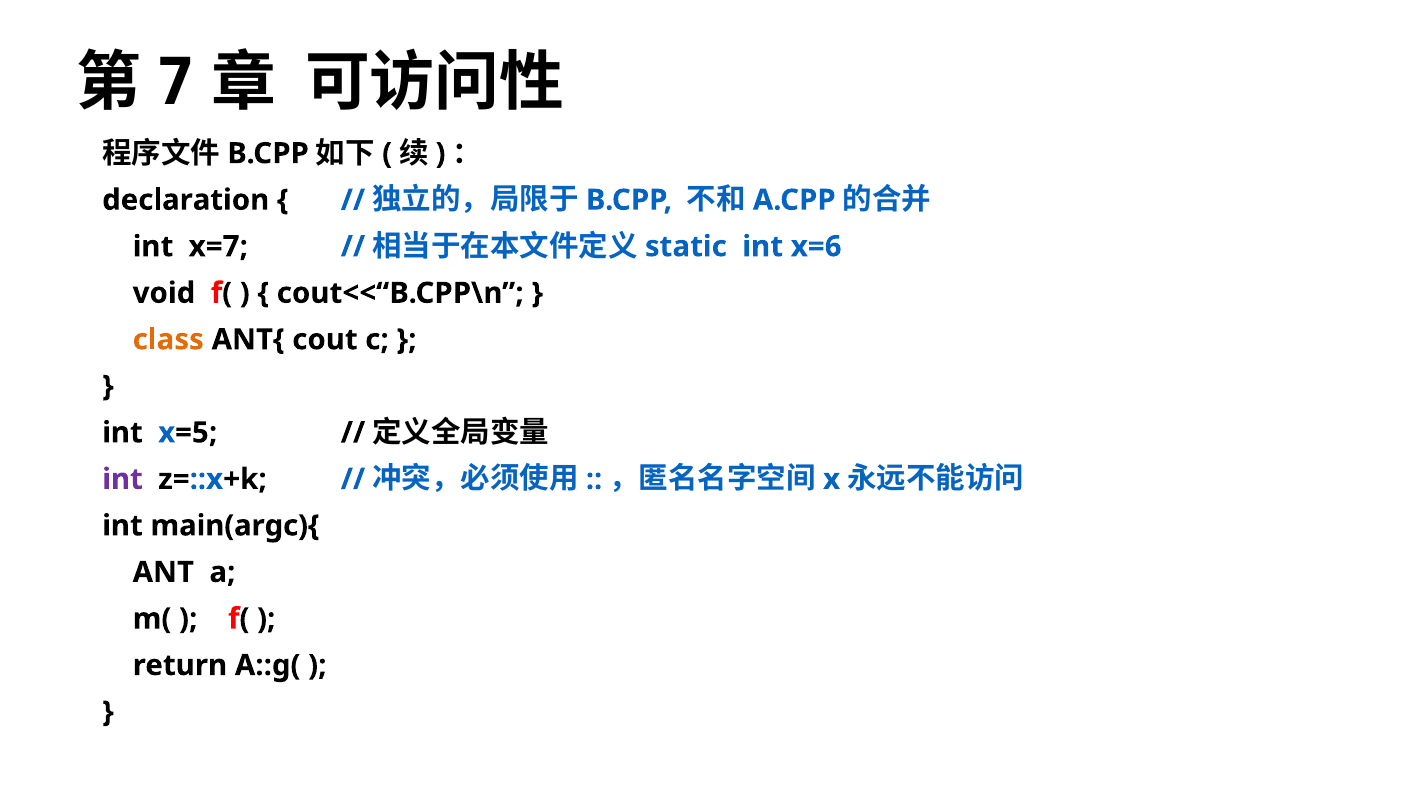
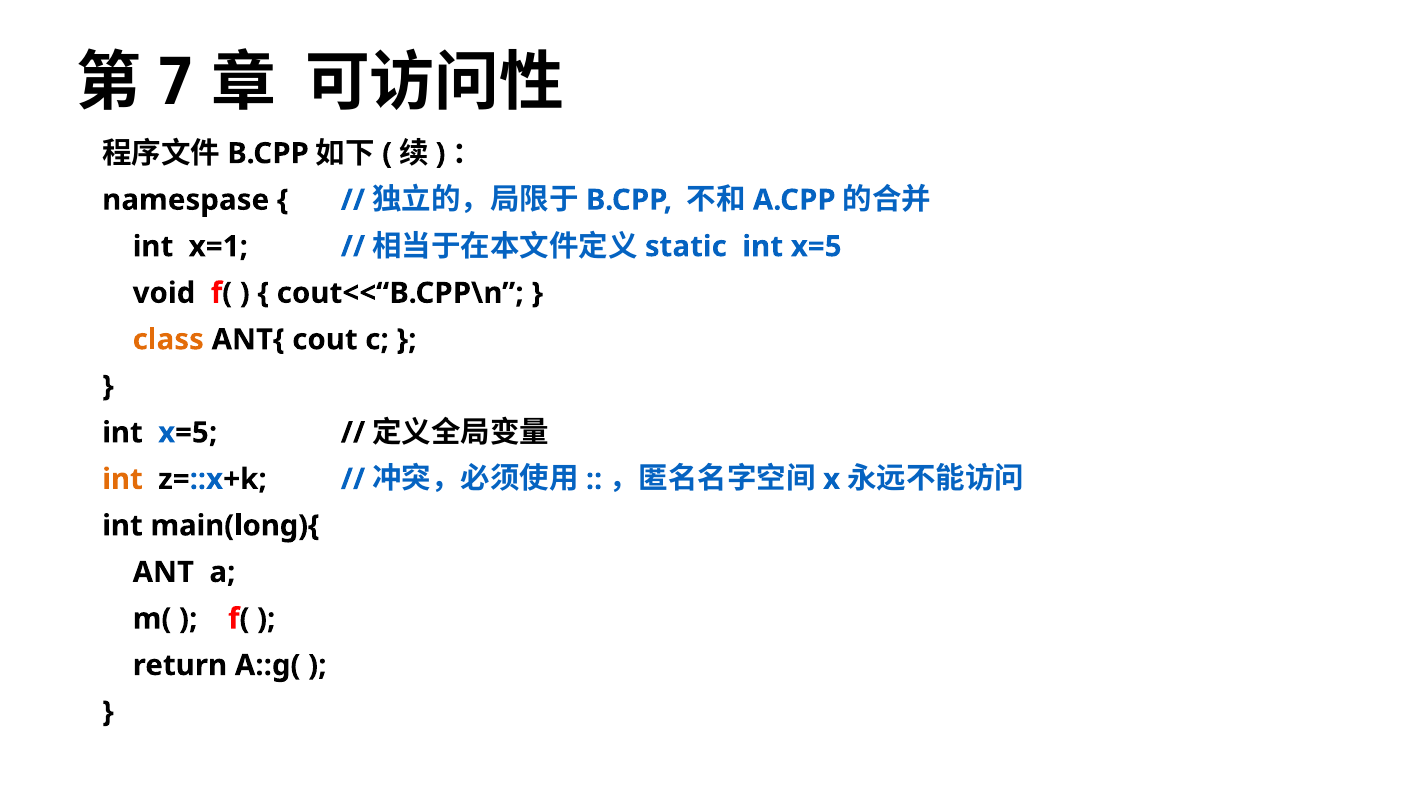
declaration: declaration -> namespase (186, 200)
x=7: x=7 -> x=1 (218, 247)
x=6: x=6 -> x=5 (816, 247)
int colour: purple -> orange (122, 479)
main(argc){: main(argc){ -> main(long){ (235, 526)
